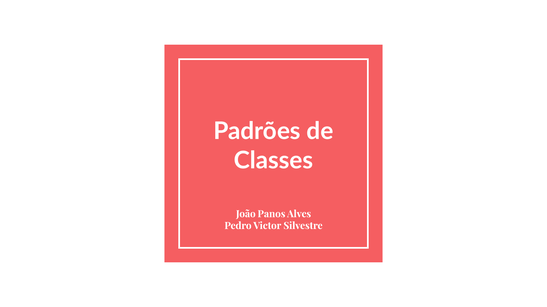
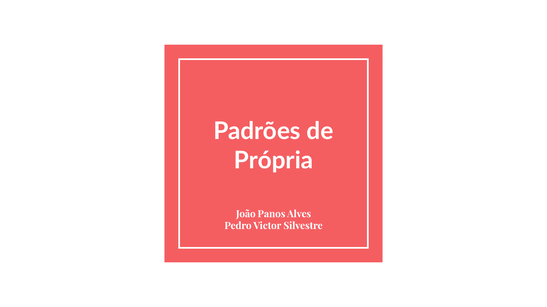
Classes: Classes -> Própria (273, 161)
